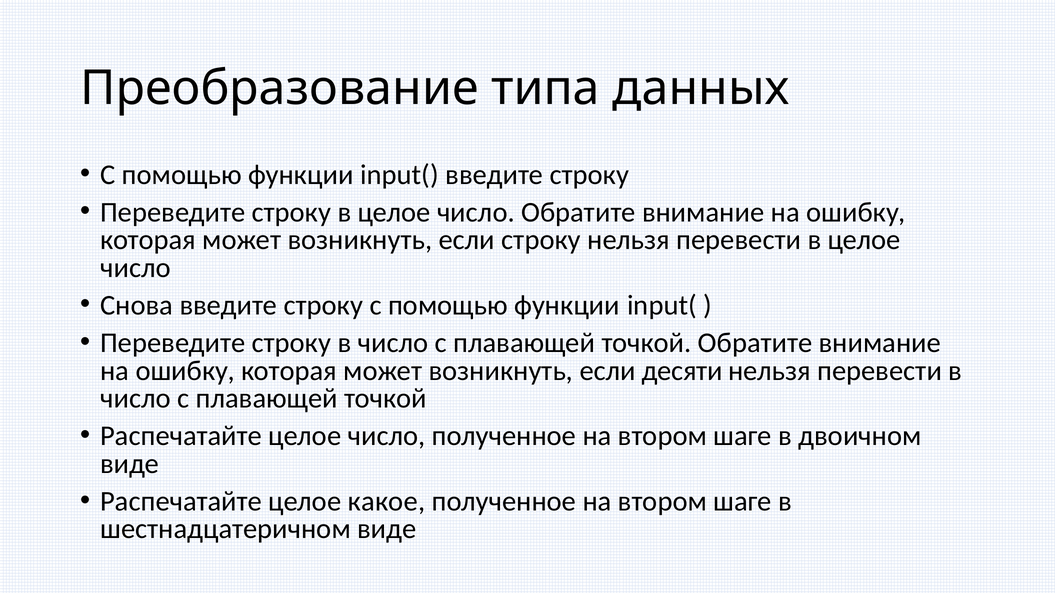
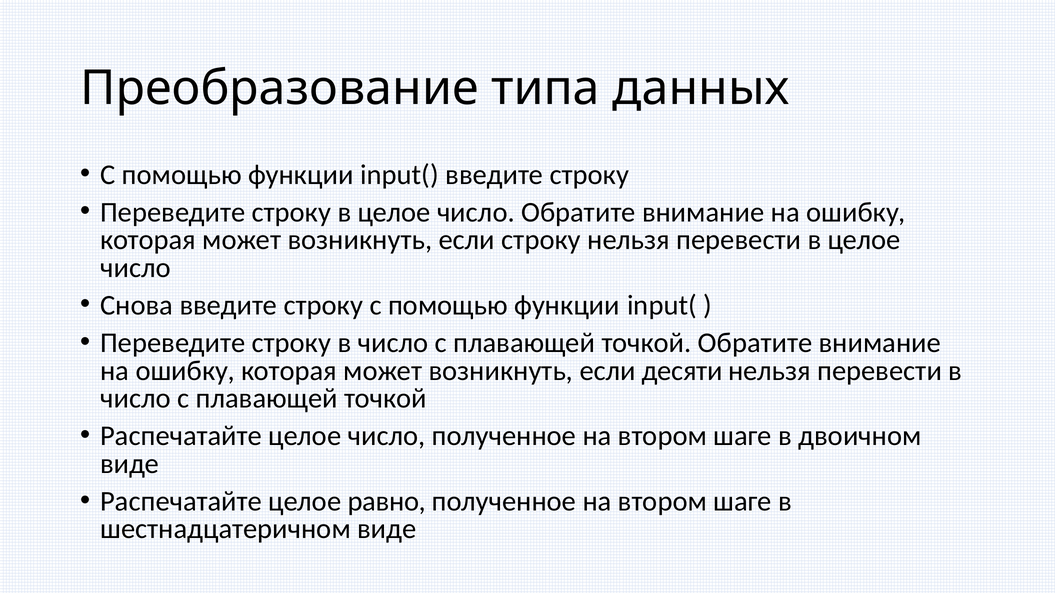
какое: какое -> равно (387, 502)
